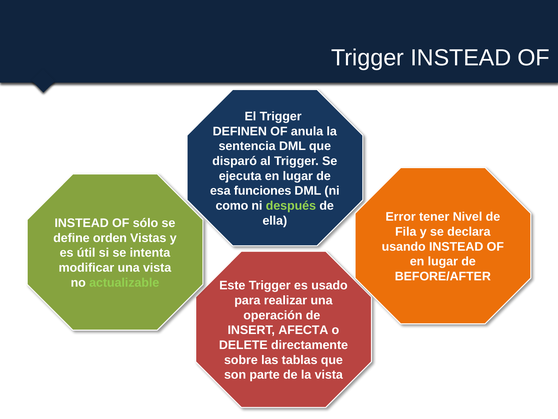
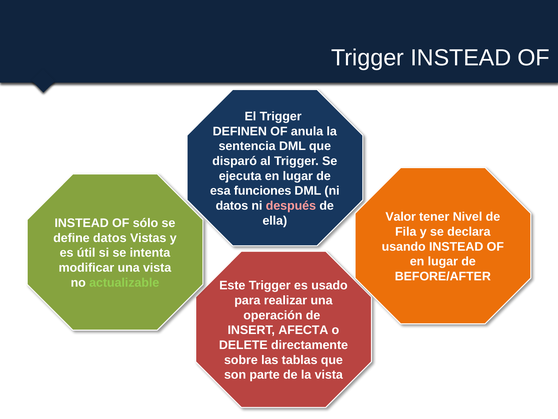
como: como -> datos (232, 205)
después colour: light green -> pink (291, 205)
Error: Error -> Valor (401, 217)
define orden: orden -> datos (110, 238)
